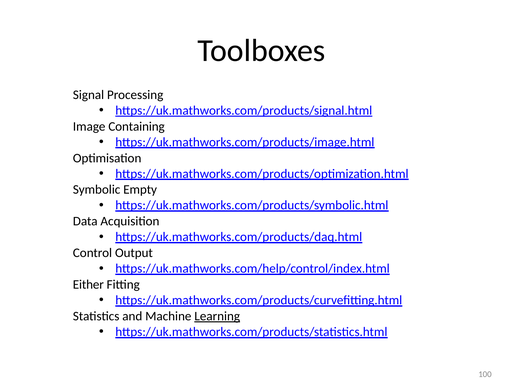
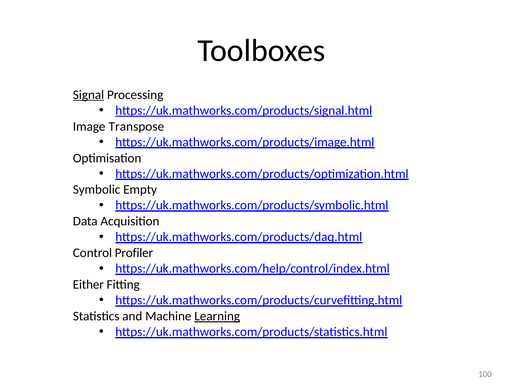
Signal underline: none -> present (89, 95)
Containing: Containing -> Transpose (136, 126)
Output: Output -> Profiler (134, 253)
